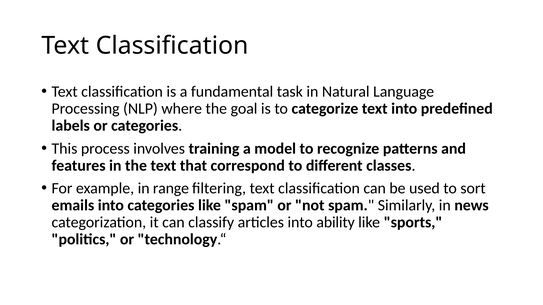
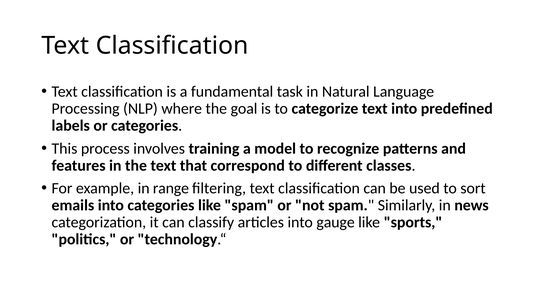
ability: ability -> gauge (336, 223)
